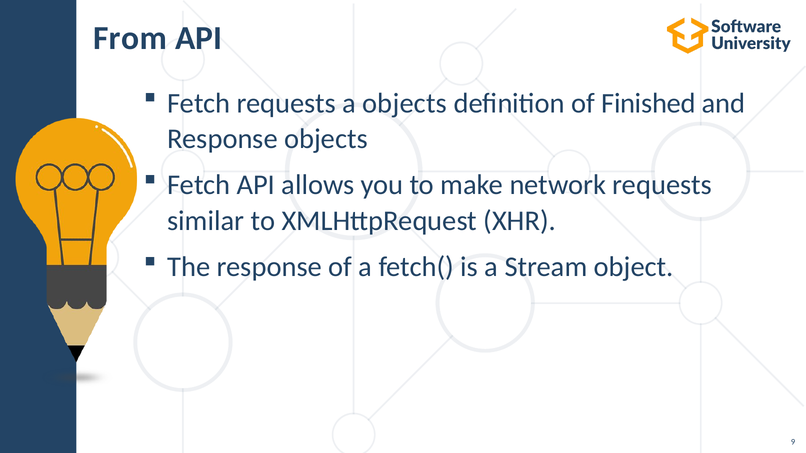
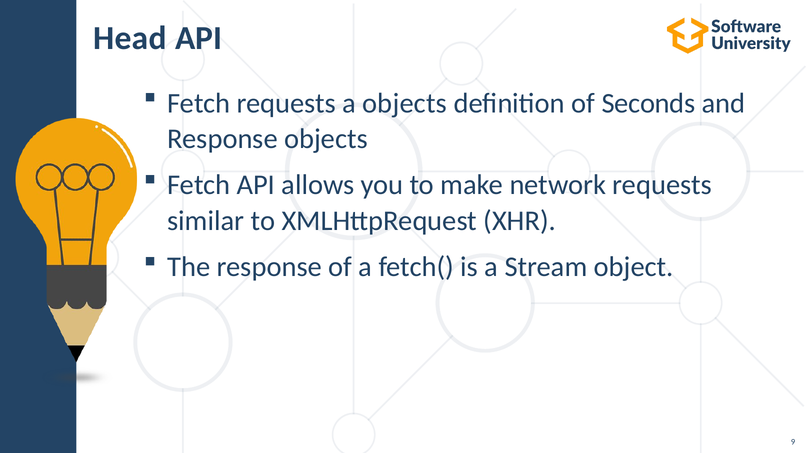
From: From -> Head (130, 38)
Finished: Finished -> Seconds (648, 103)
